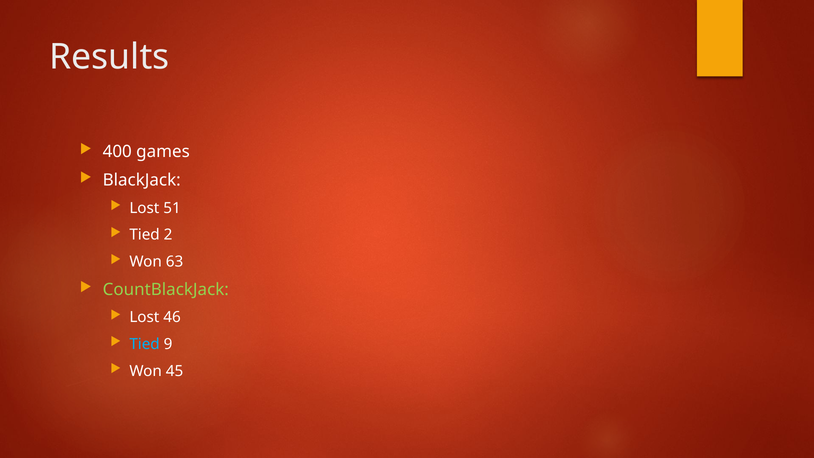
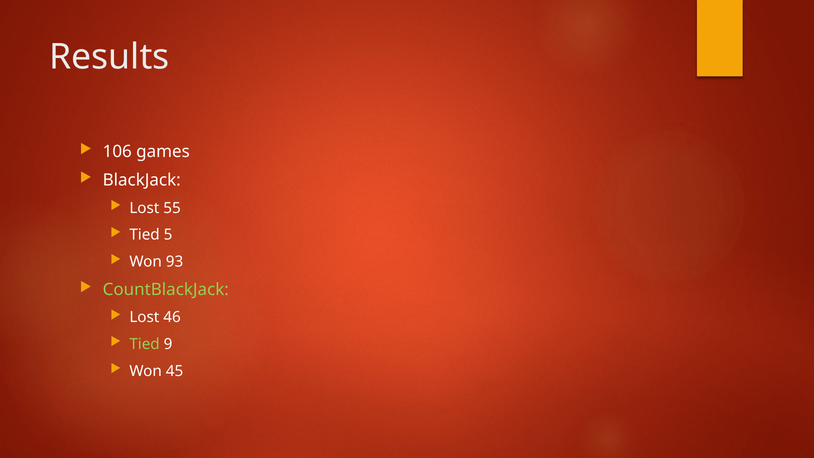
400: 400 -> 106 (117, 151)
51: 51 -> 55 (172, 208)
2: 2 -> 5 (168, 235)
63: 63 -> 93 (175, 262)
Tied colour: light blue -> light green (145, 344)
